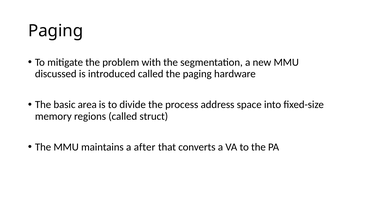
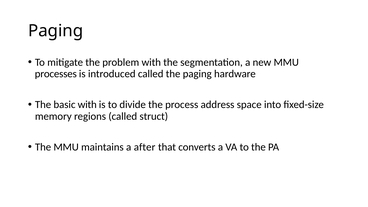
discussed: discussed -> processes (56, 74)
basic area: area -> with (87, 105)
